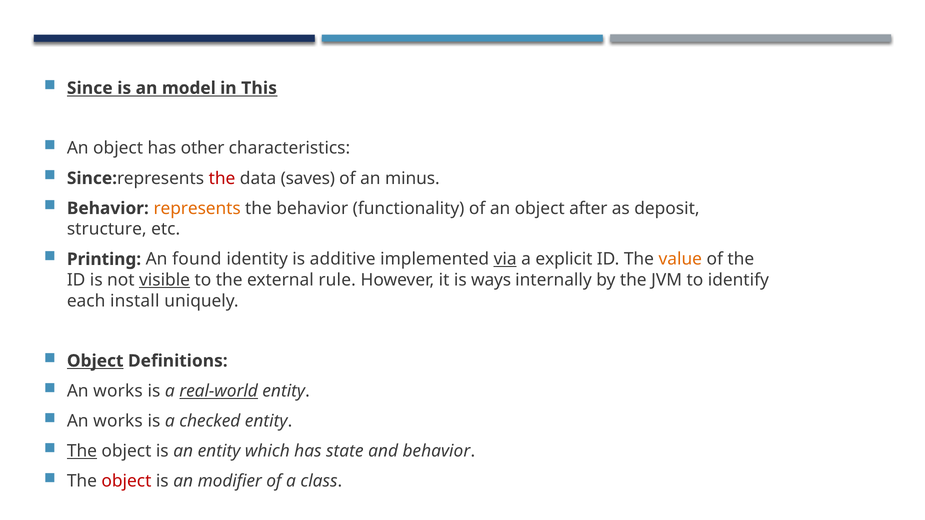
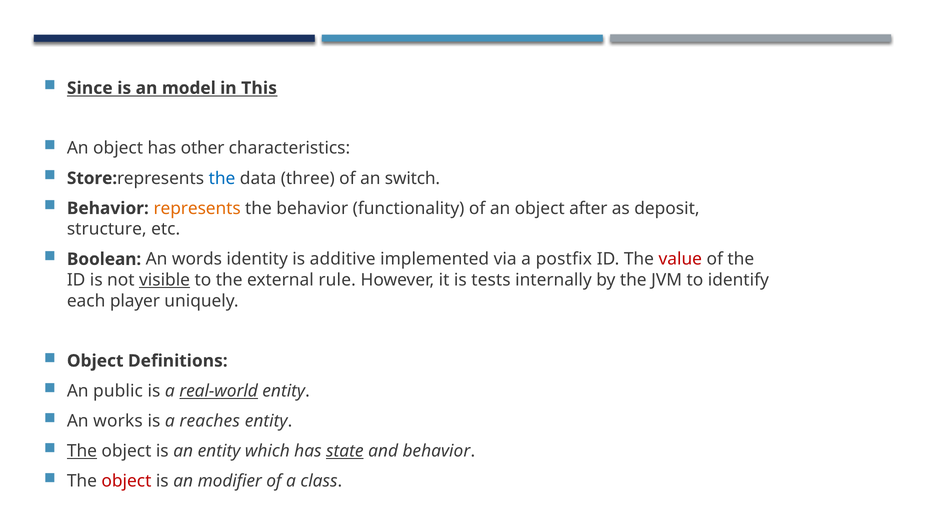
Since: Since -> Store (92, 178)
the colour: red -> blue (222, 178)
saves: saves -> three (308, 178)
minus: minus -> switch (412, 178)
Printing: Printing -> Boolean (104, 259)
found: found -> words (197, 259)
via underline: present -> none (505, 259)
explicit: explicit -> postfix (564, 259)
value colour: orange -> red (680, 259)
ways: ways -> tests (491, 280)
install: install -> player (135, 301)
Object underline: present -> none (95, 361)
works: works -> public (118, 391)
checked: checked -> reaches (210, 421)
state underline: none -> present (345, 451)
